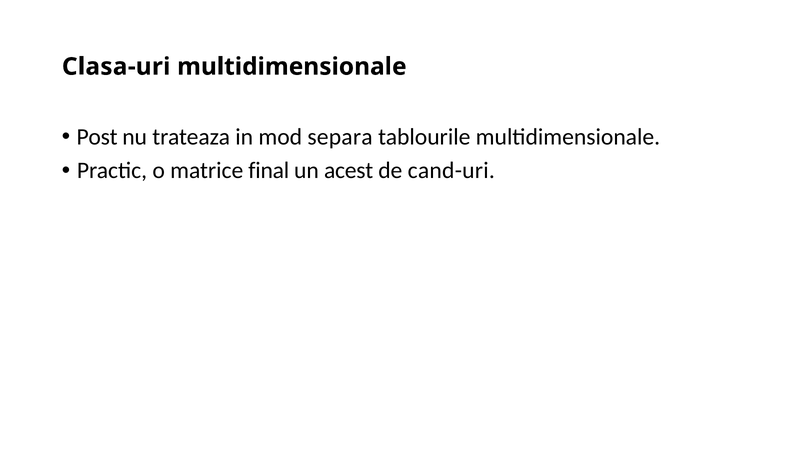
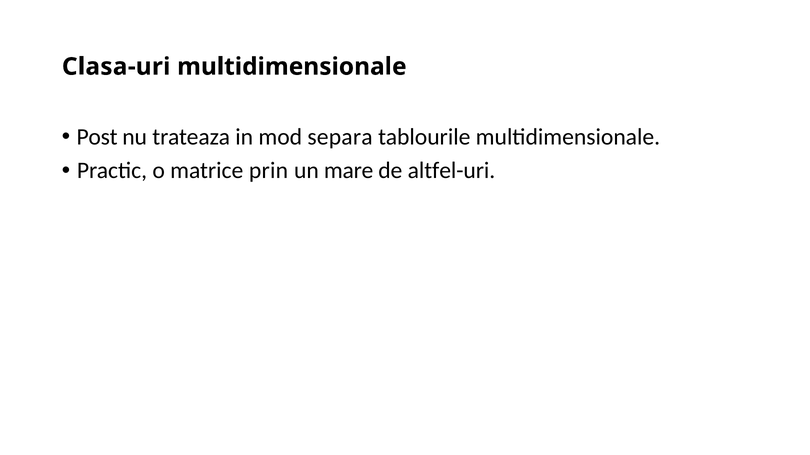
final: final -> prin (269, 171)
acest: acest -> mare (349, 171)
cand-uri: cand-uri -> altfel-uri (451, 171)
